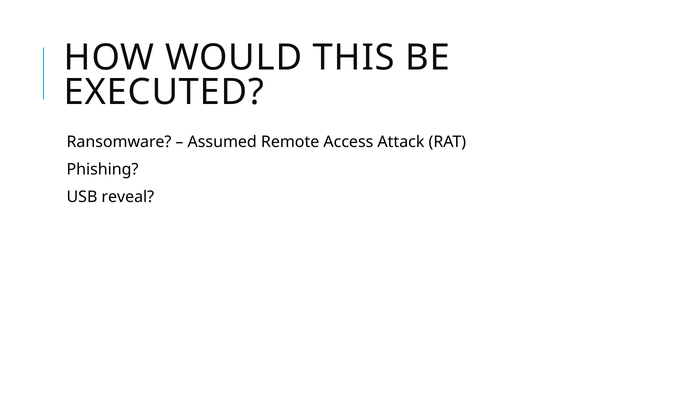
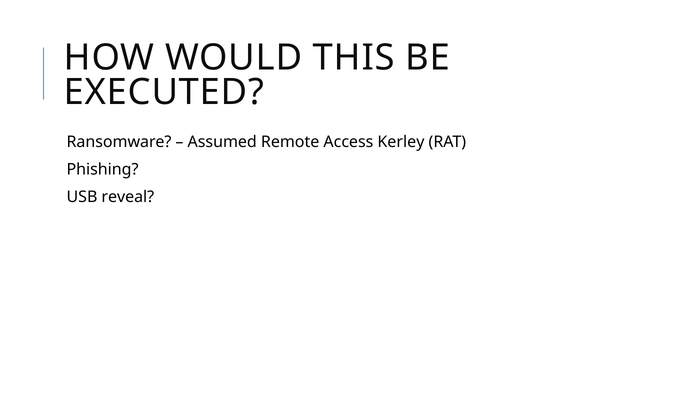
Attack: Attack -> Kerley (401, 142)
